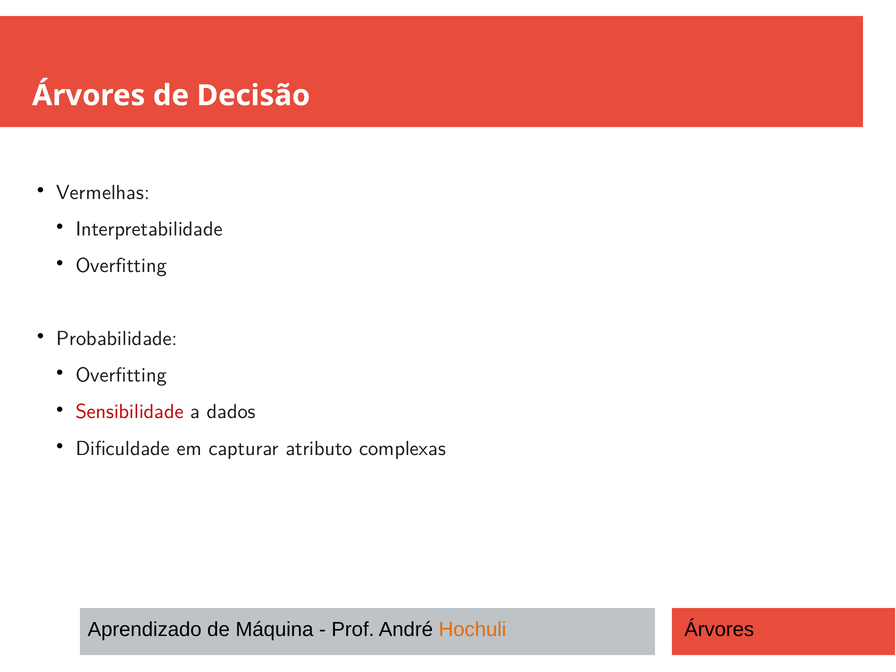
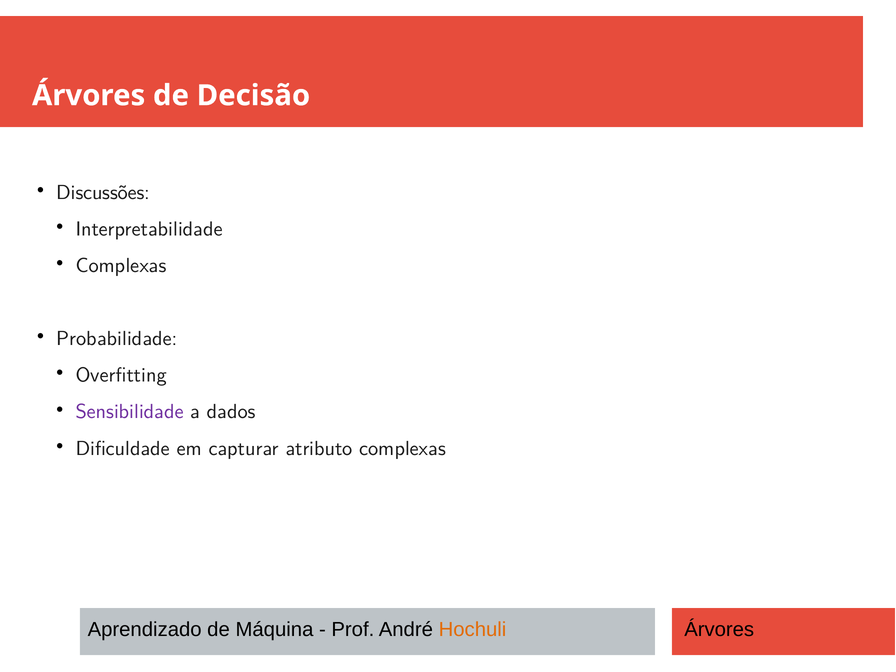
Vermelhas: Vermelhas -> Discussões (103, 192)
Overfitting: Overfitting -> Complexas (121, 265)
Sensibilidade colour: red -> purple (130, 412)
